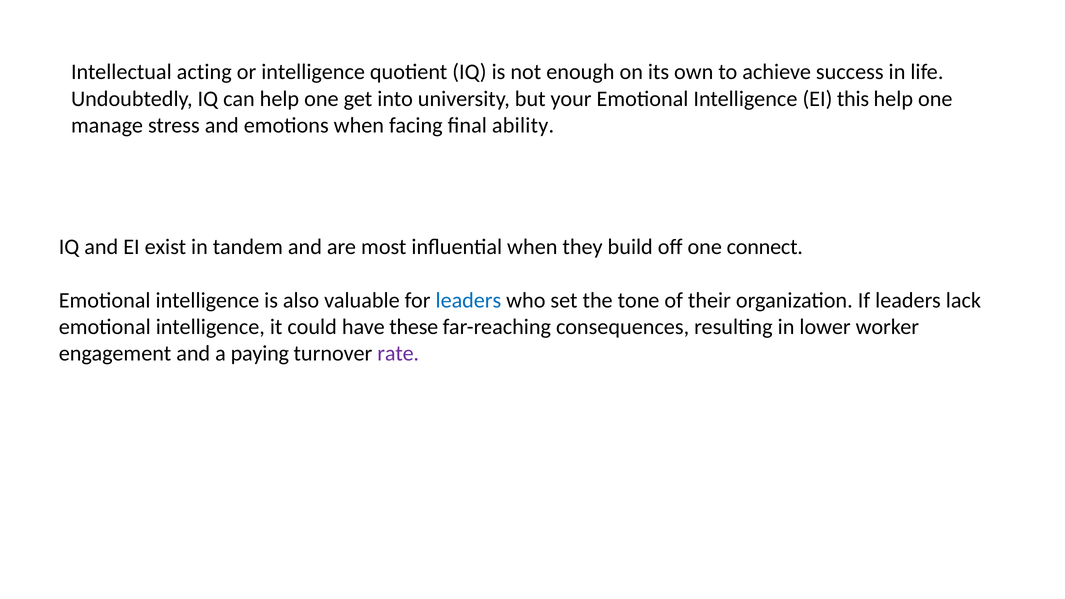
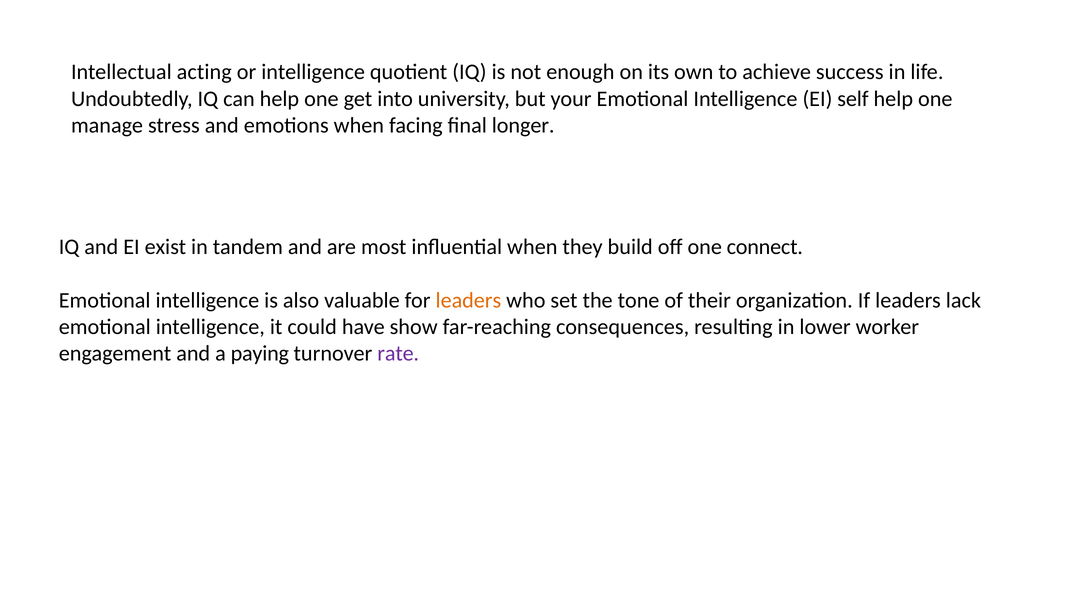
this: this -> self (853, 99)
ability: ability -> longer (523, 125)
leaders colour: blue -> orange (468, 300)
these: these -> show (414, 327)
